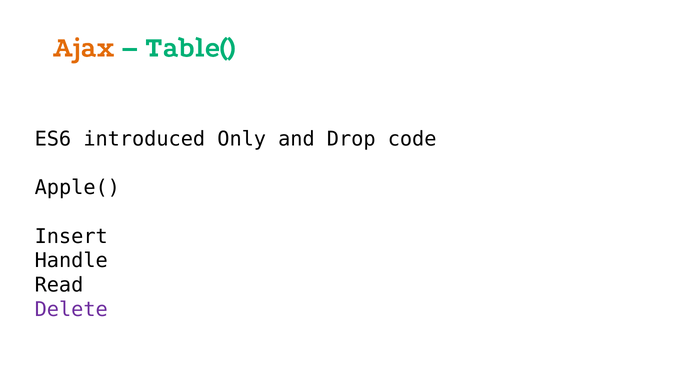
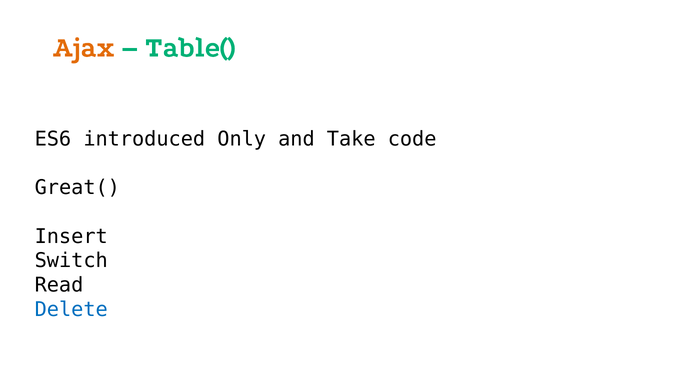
Drop: Drop -> Take (351, 139)
Apple(: Apple( -> Great( (77, 188)
Handle: Handle -> Switch (71, 261)
Delete colour: purple -> blue (71, 309)
